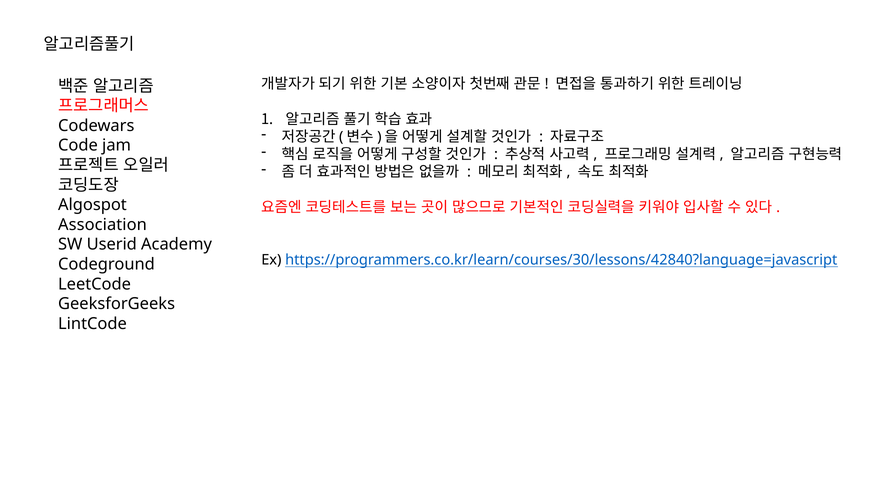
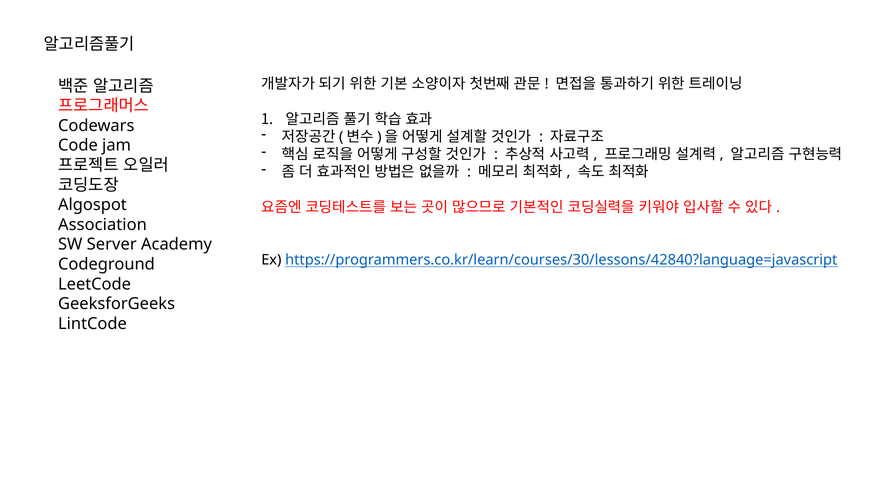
Userid: Userid -> Server (112, 244)
